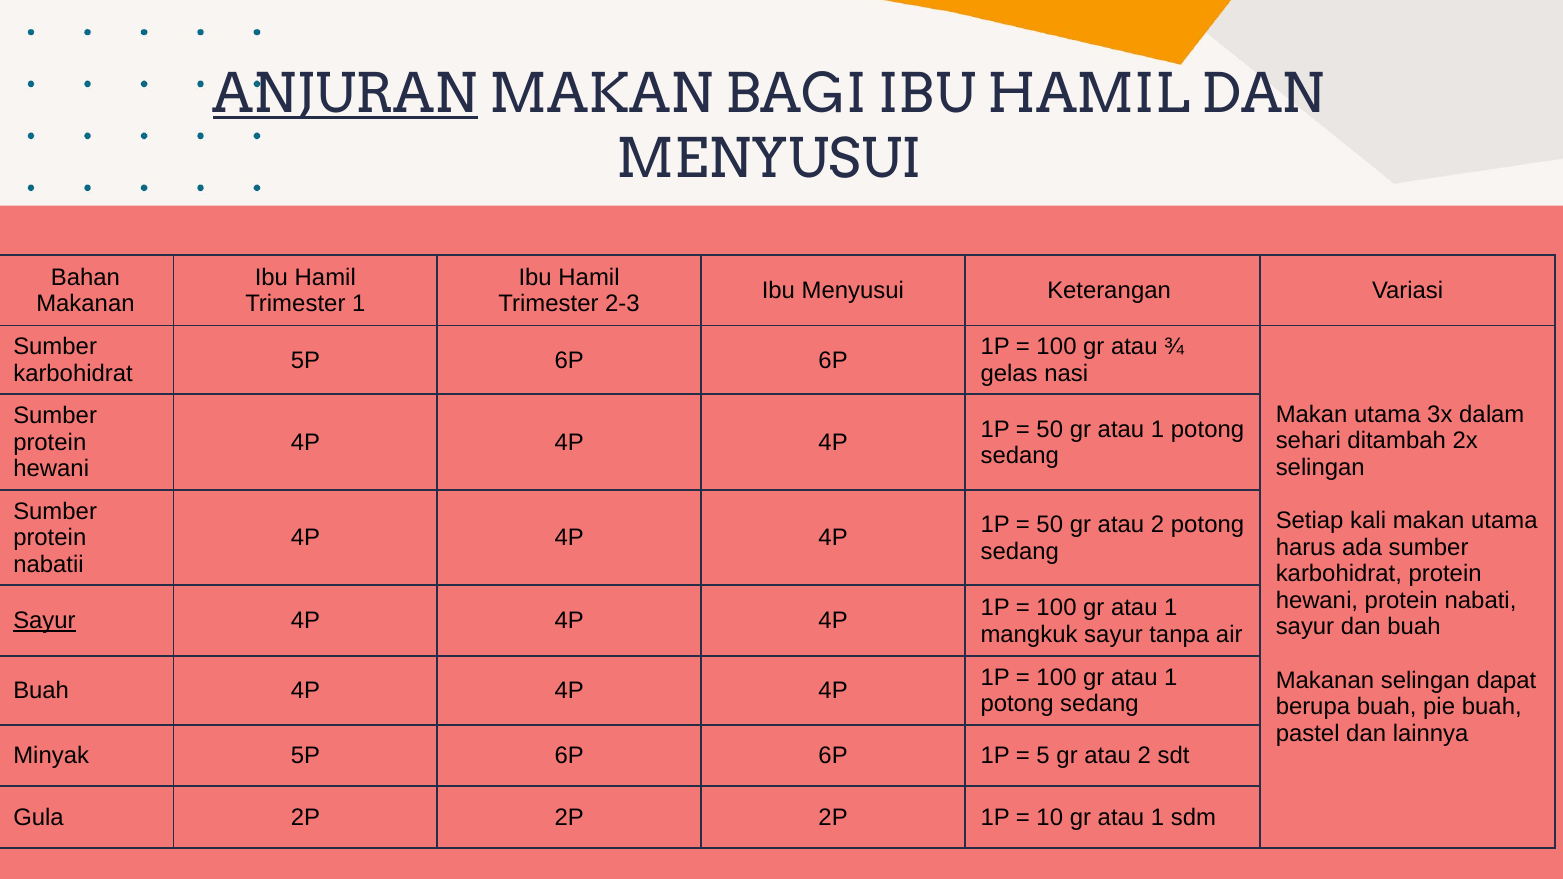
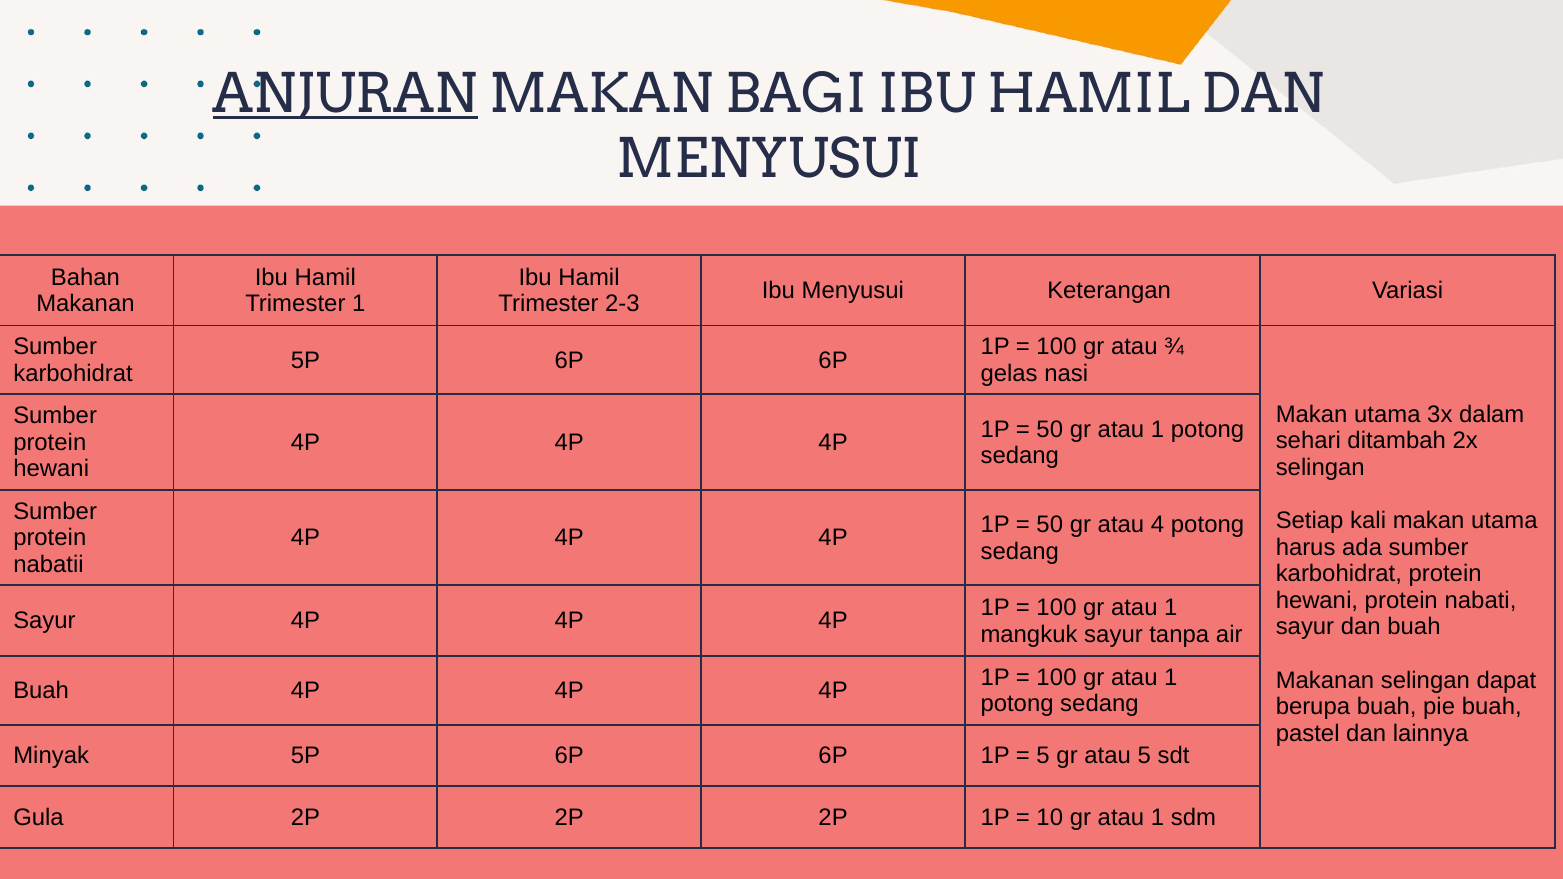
50 gr atau 2: 2 -> 4 (1158, 525)
Sayur underline: present -> none (44, 621)
5 gr atau 2: 2 -> 5 (1144, 756)
